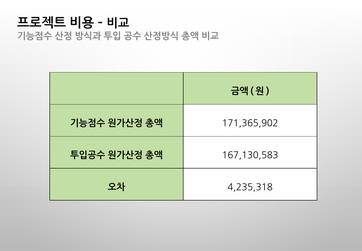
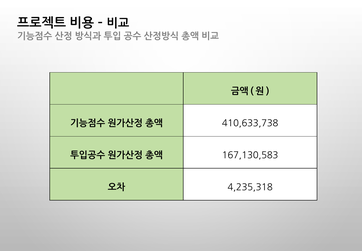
171,365,902: 171,365,902 -> 410,633,738 (250, 123)
